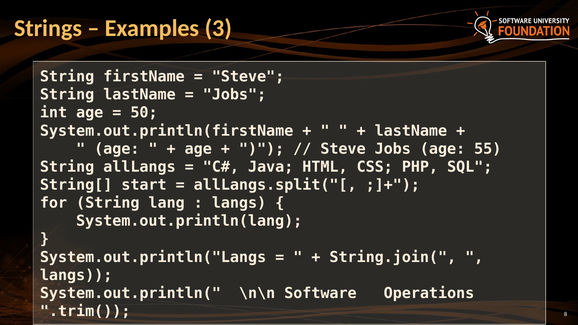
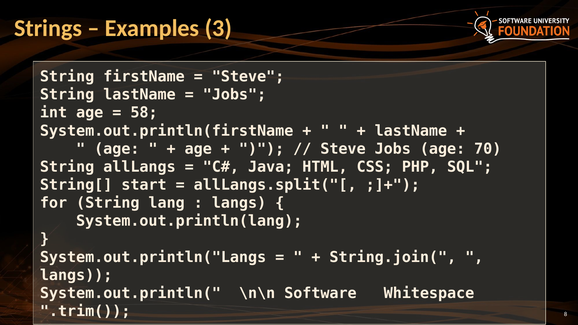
50: 50 -> 58 (144, 113)
55: 55 -> 70 (488, 149)
Operations: Operations -> Whitespace (429, 293)
